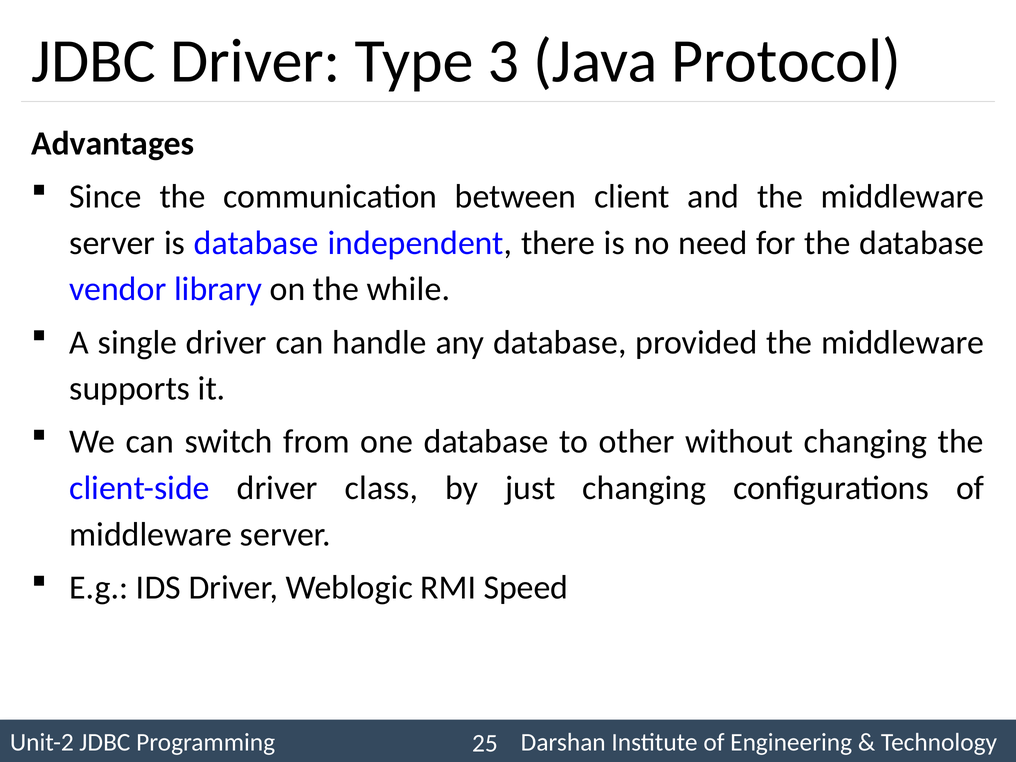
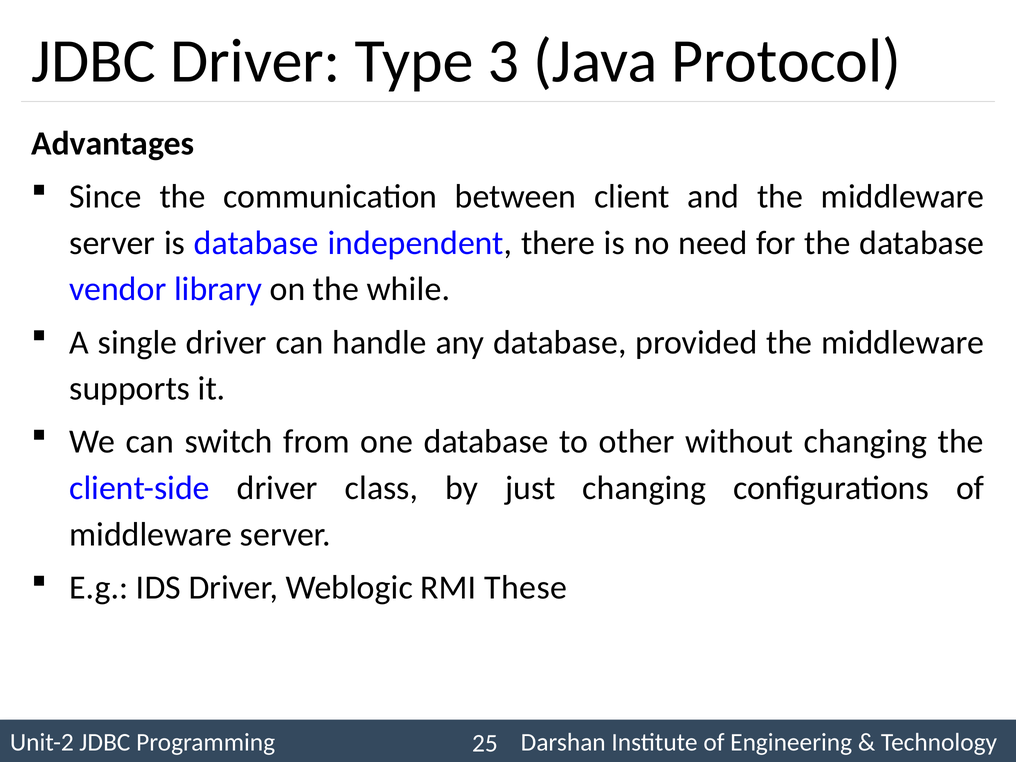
Speed: Speed -> These (526, 587)
